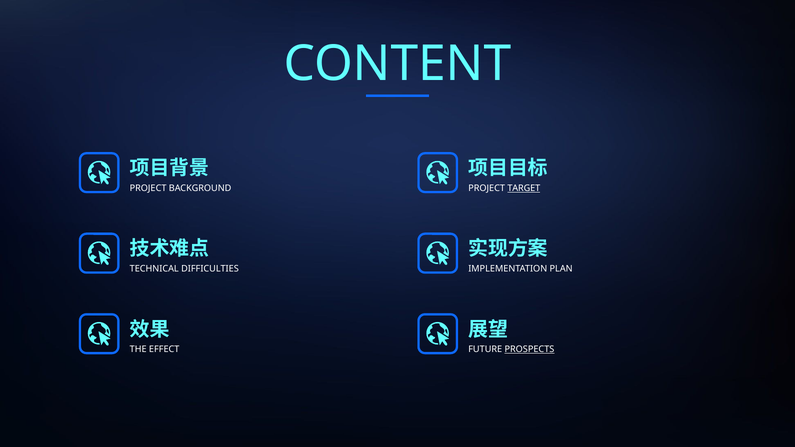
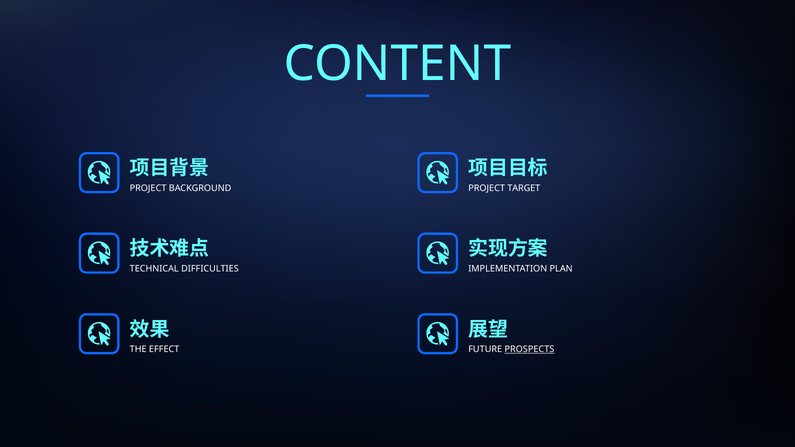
TARGET underline: present -> none (524, 188)
